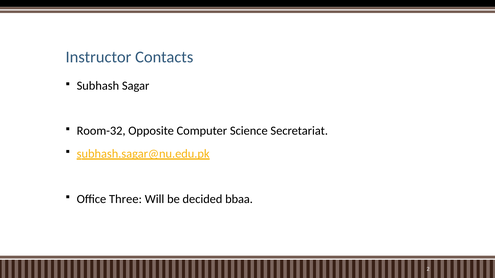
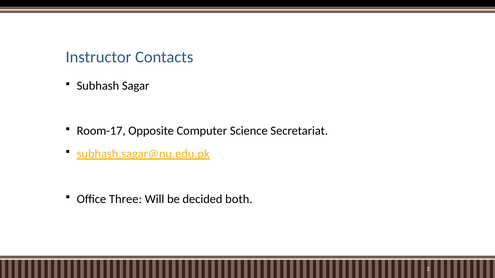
Room-32: Room-32 -> Room-17 (101, 131)
bbaa: bbaa -> both (239, 199)
